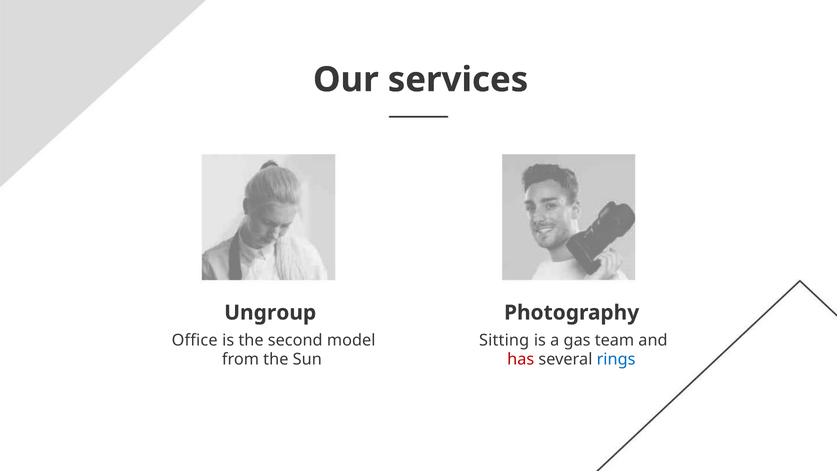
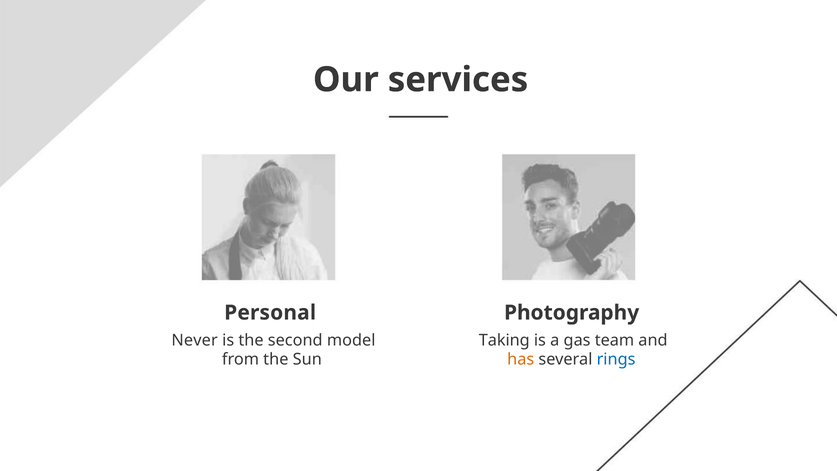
Ungroup: Ungroup -> Personal (270, 313)
Office: Office -> Never (195, 340)
Sitting: Sitting -> Taking (504, 340)
has colour: red -> orange (521, 359)
